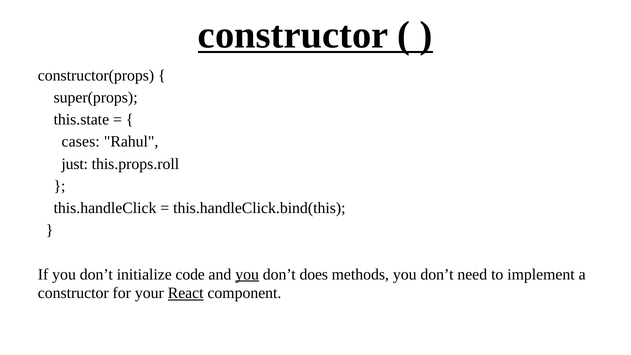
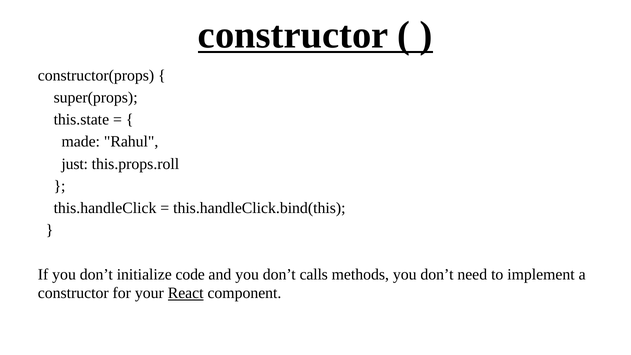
cases: cases -> made (81, 142)
you underline: present -> none (247, 274)
does: does -> calls (314, 274)
